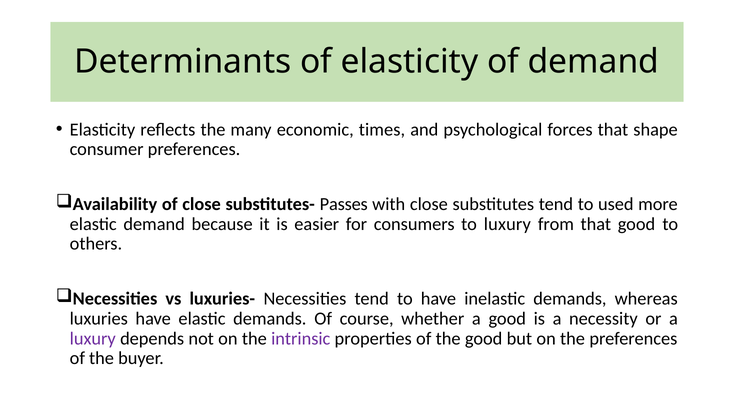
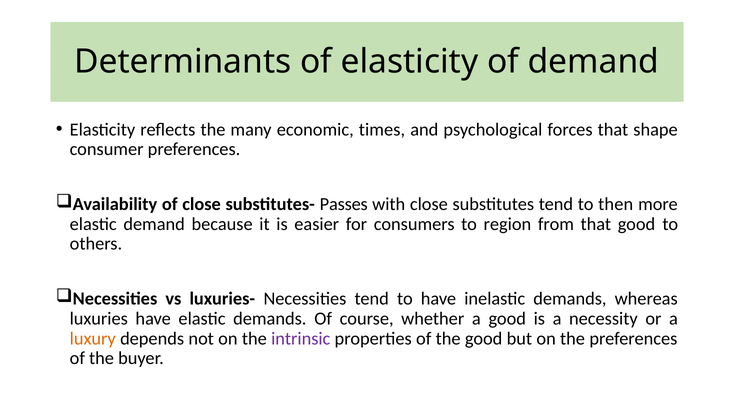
used: used -> then (616, 204)
to luxury: luxury -> region (507, 224)
luxury colour: purple -> orange (93, 338)
